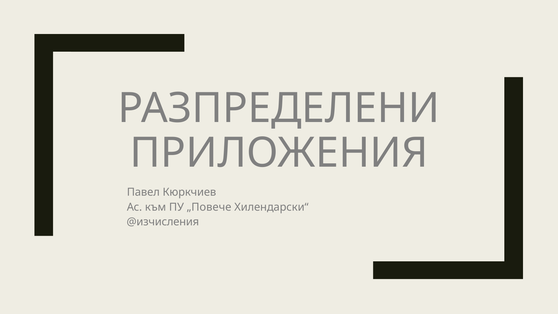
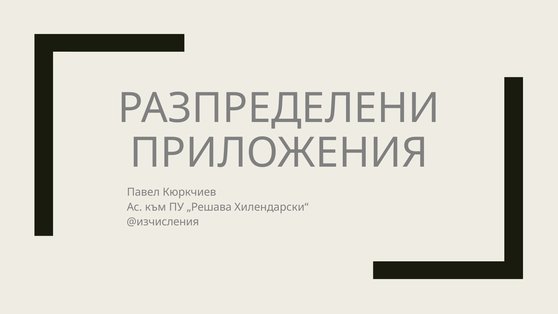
„Повече: „Повече -> „Решава (209, 207)
